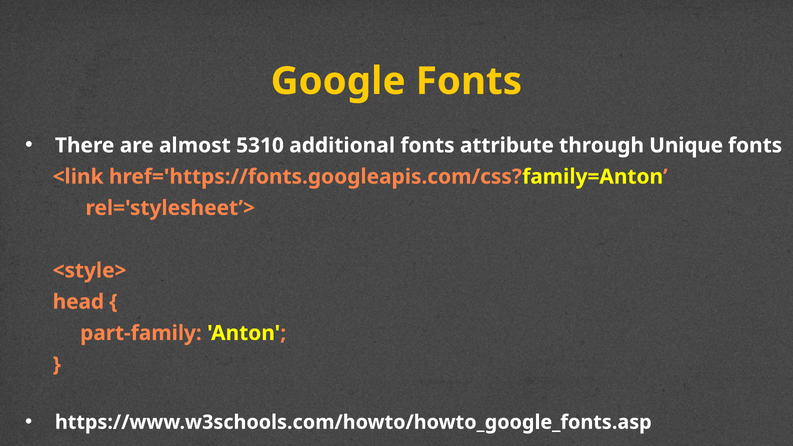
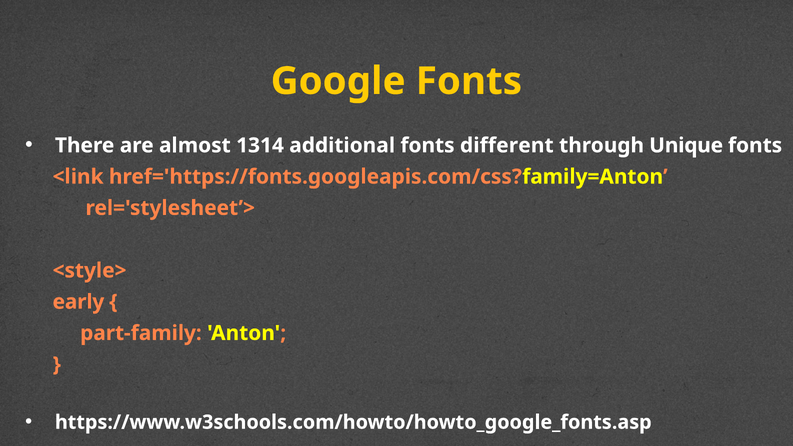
5310: 5310 -> 1314 (260, 145)
attribute: attribute -> different (507, 145)
head: head -> early (78, 302)
